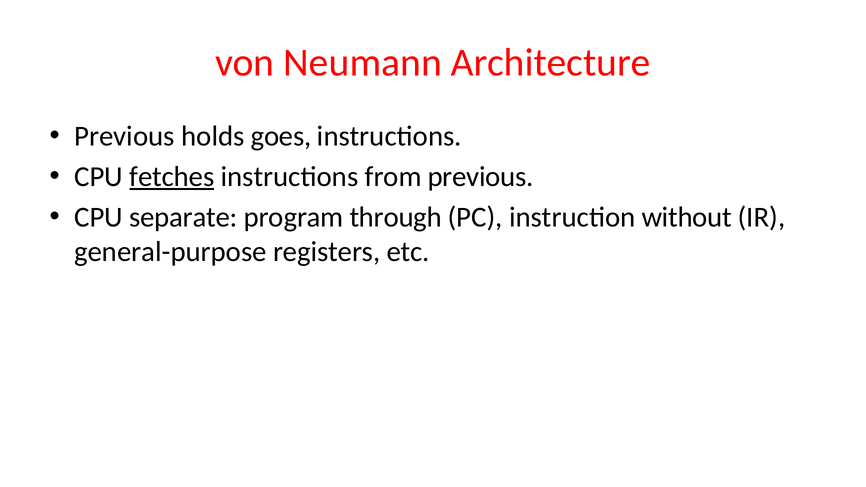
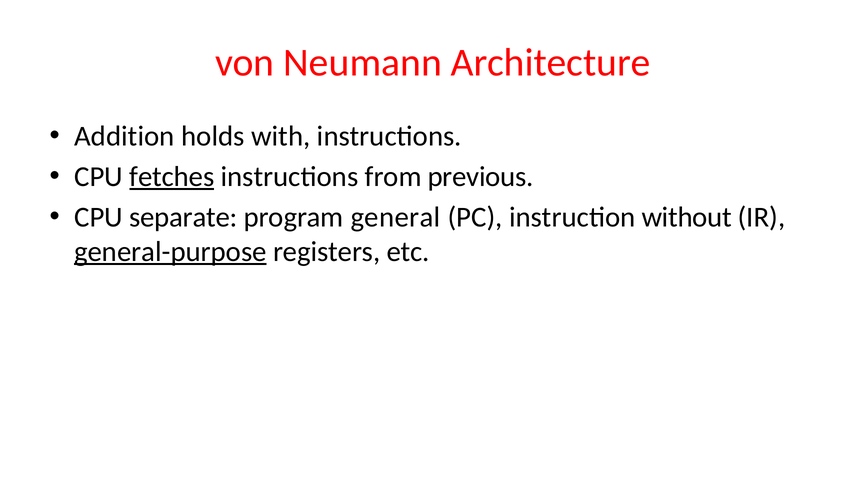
Previous: Previous -> Addition (124, 136)
goes: goes -> with (281, 136)
through: through -> general (395, 217)
general-purpose underline: none -> present (170, 252)
